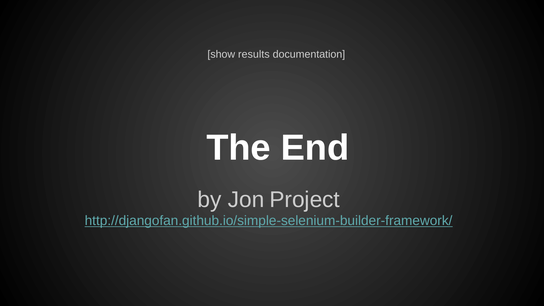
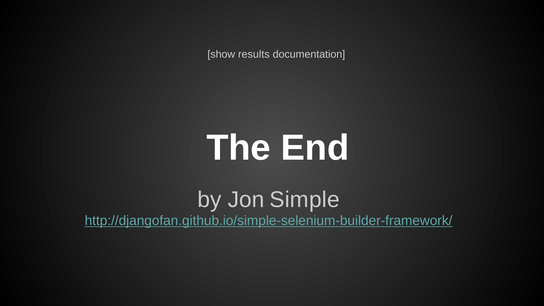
Project: Project -> Simple (305, 200)
